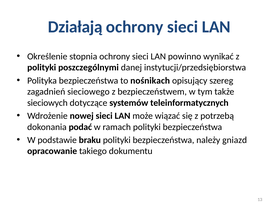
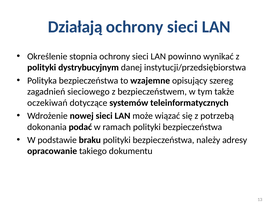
poszczególnymi: poszczególnymi -> dystrybucyjnym (89, 68)
nośnikach: nośnikach -> wzajemne (150, 81)
sieciowych: sieciowych -> oczekiwań (47, 103)
gniazd: gniazd -> adresy (235, 140)
